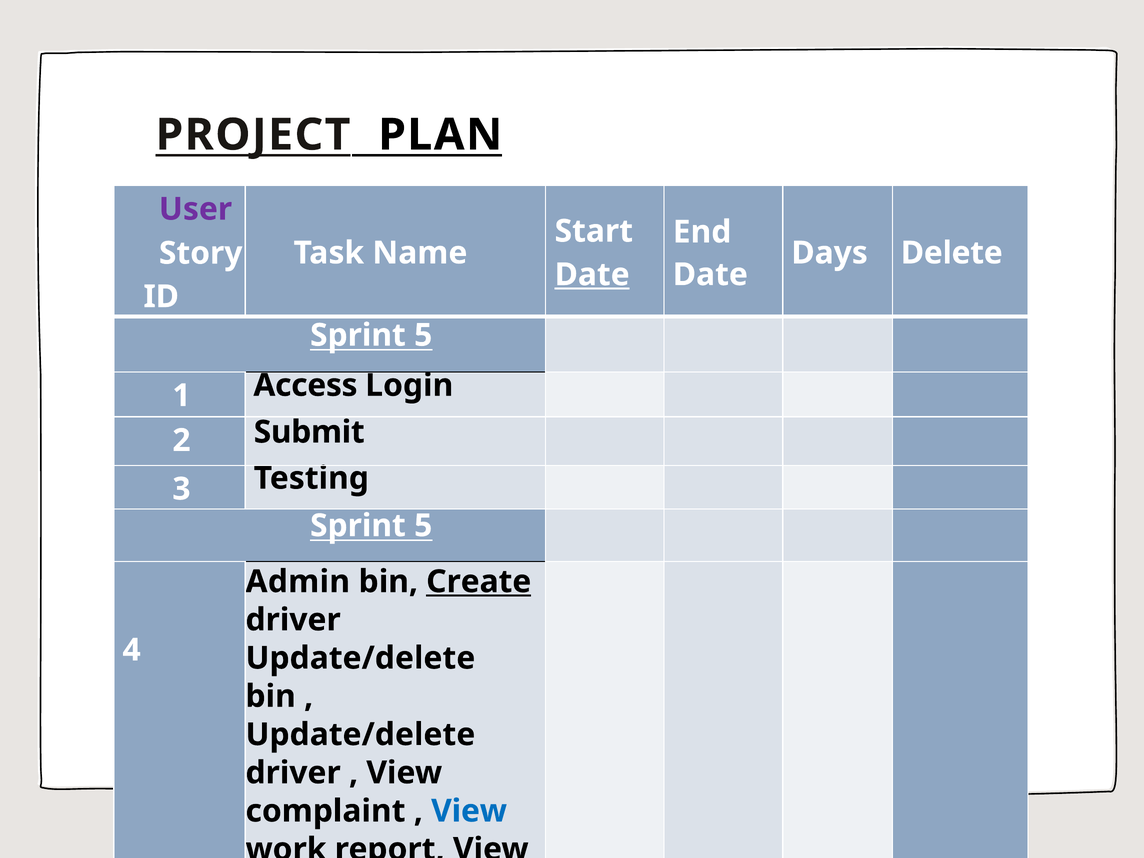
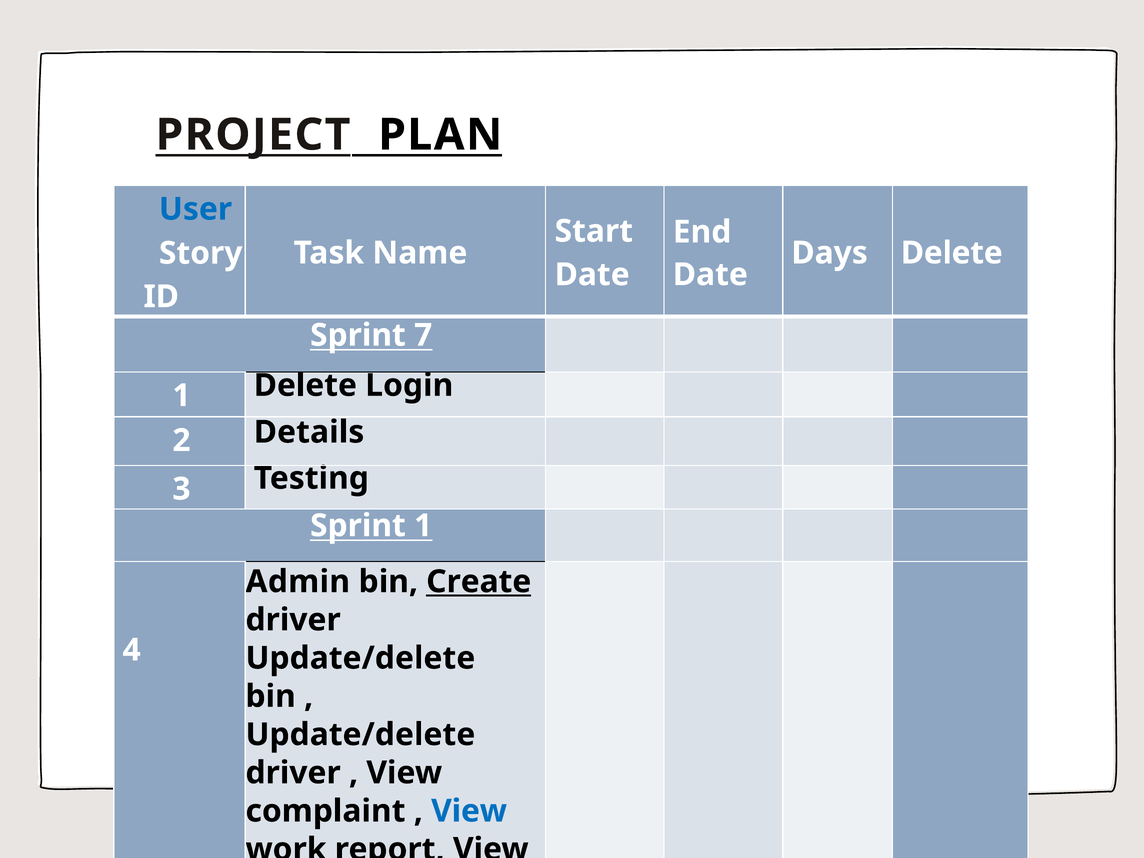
User colour: purple -> blue (195, 209)
Date underline: present -> none (592, 275)
5: 5 -> 7 (423, 335)
Access: Access -> Delete (305, 385)
2 Submit: Submit -> Details (309, 432)
5: 5 -> 1 (423, 526)
